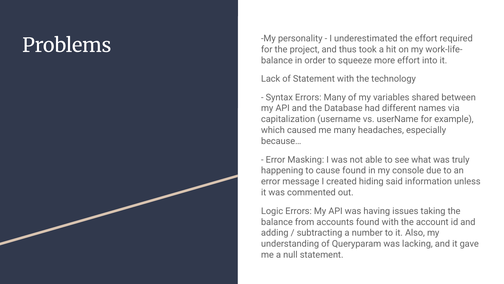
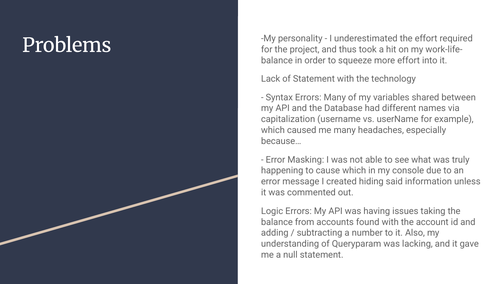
cause found: found -> which (354, 170)
